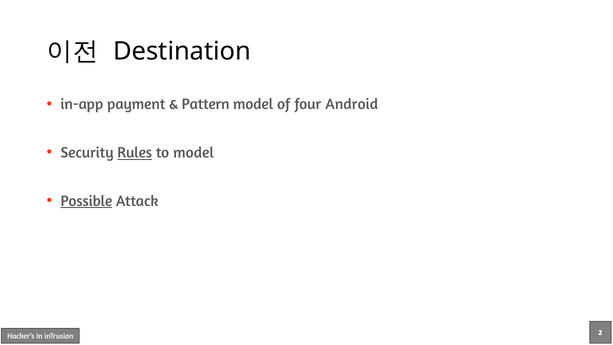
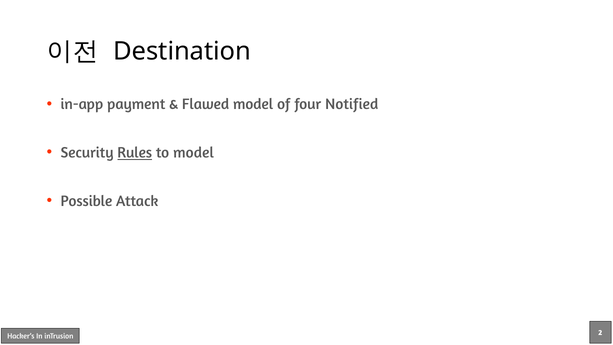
Pattern: Pattern -> Flawed (206, 104)
Android: Android -> Notified (352, 104)
Possible underline: present -> none (86, 201)
